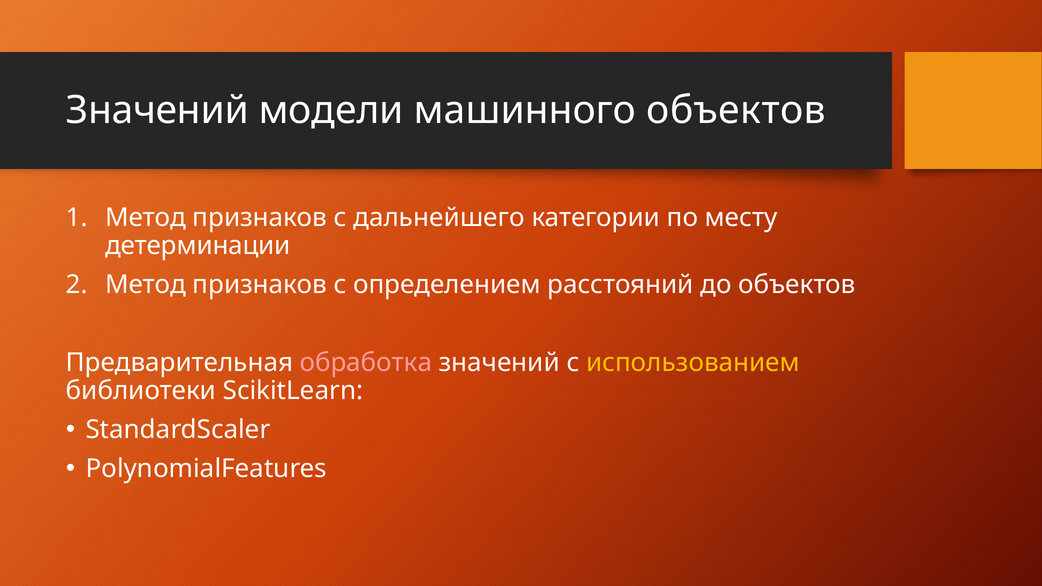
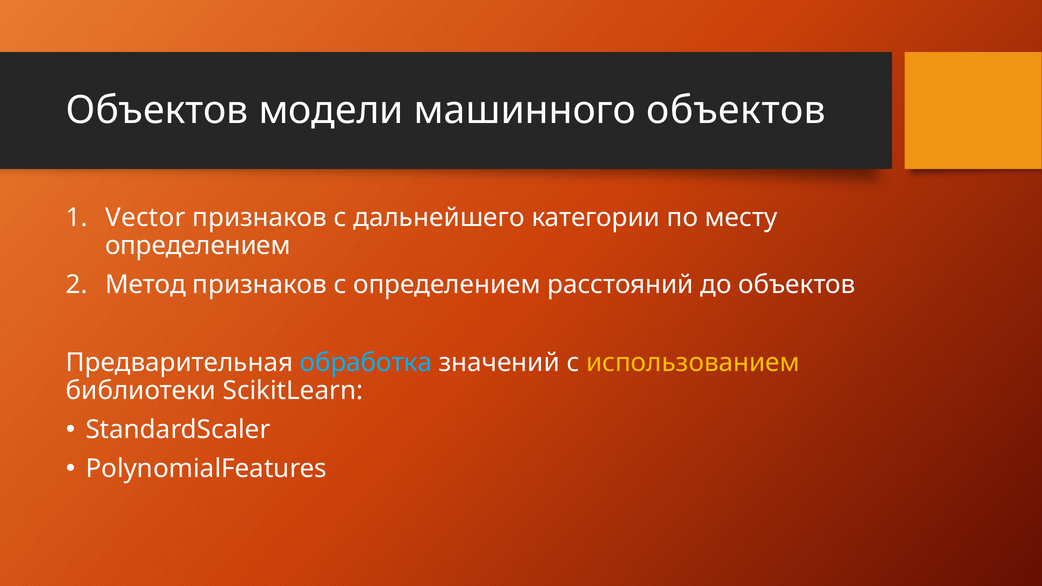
Значений: Значений -> Объектов (157, 110)
Метод: Метод -> Vector (145, 218)
детерминации: детерминации -> определением (198, 246)
обработка colour: pink -> light blue (366, 363)
